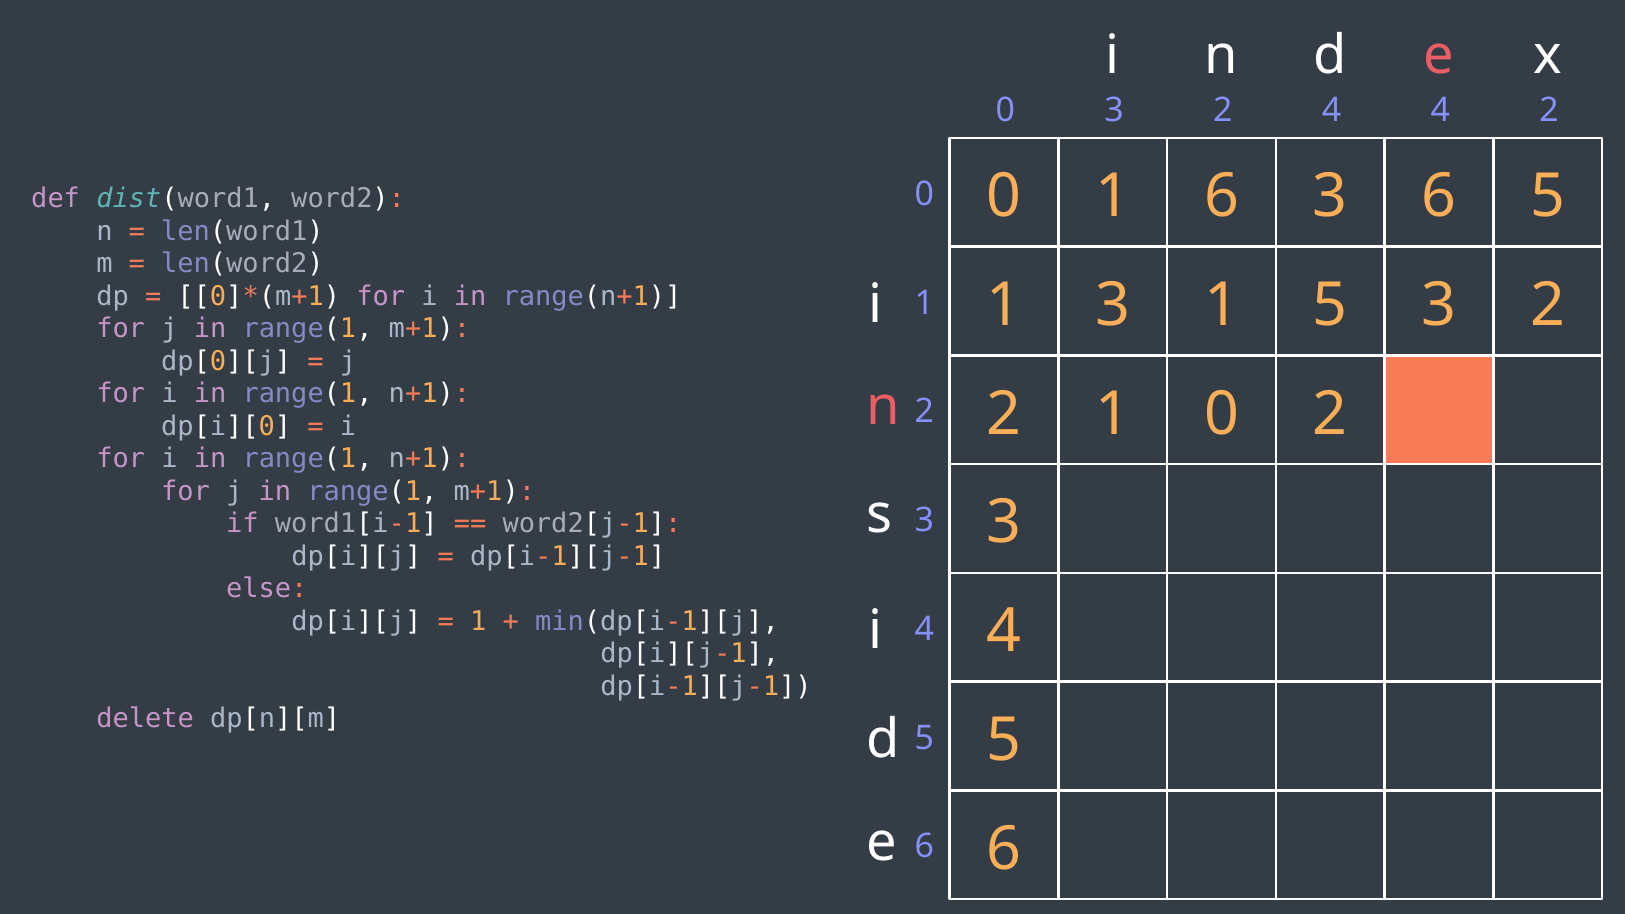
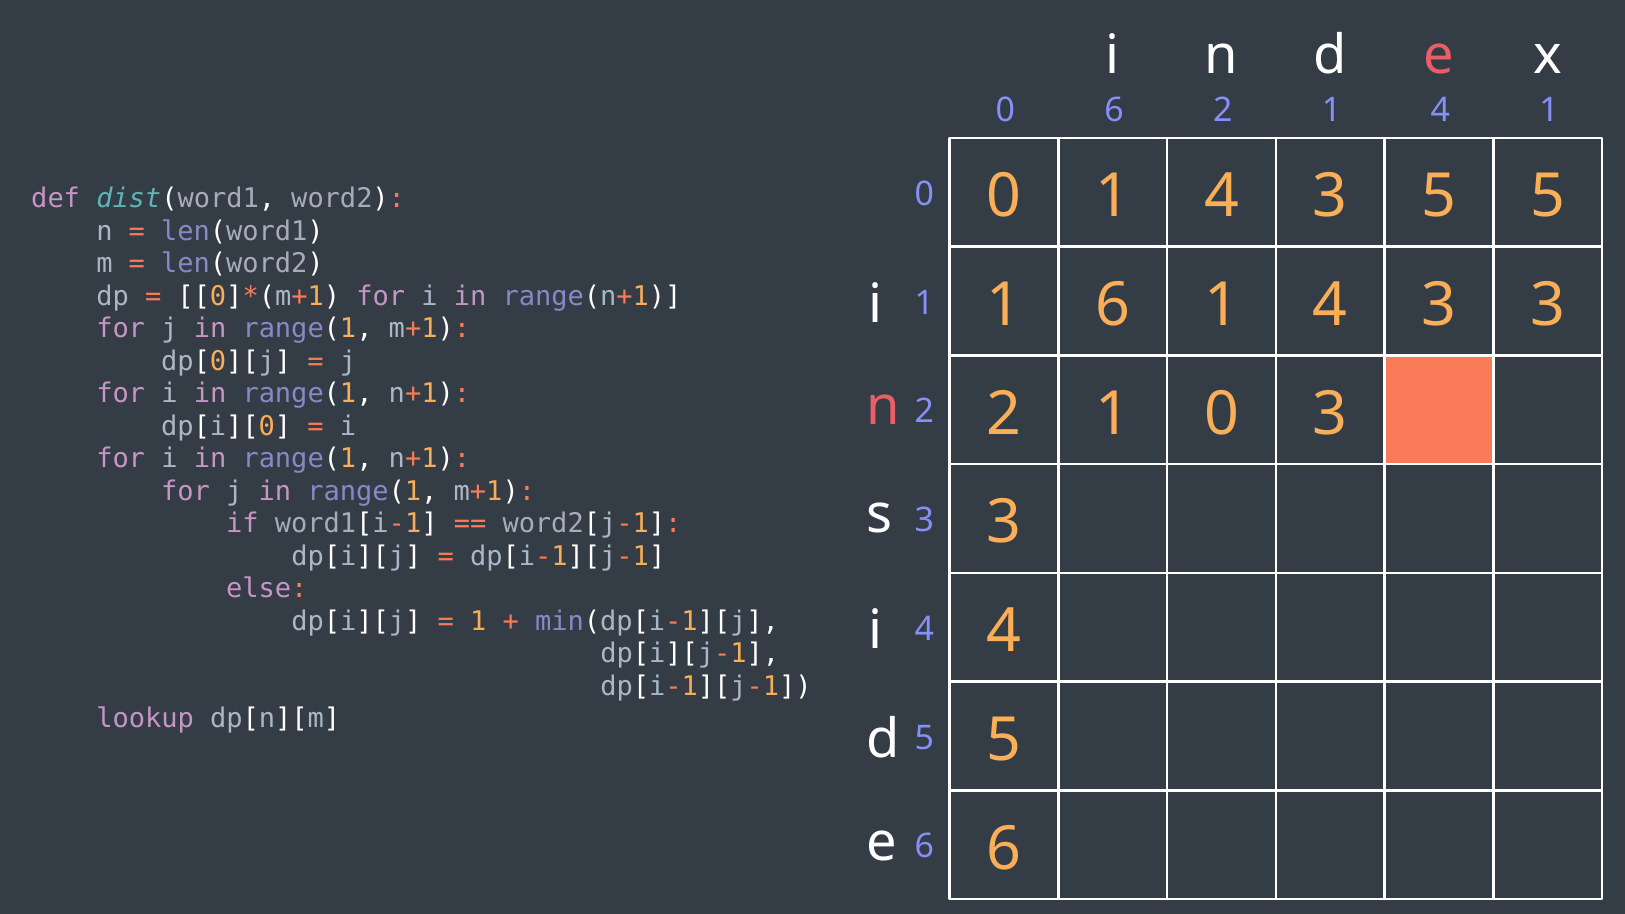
0 3: 3 -> 6 (1114, 110)
4: 4 -> 1 (1332, 110)
4 2: 2 -> 1 (1549, 110)
0 1 6: 6 -> 4 (1222, 196)
3 6: 6 -> 5 (1439, 196)
1 3: 3 -> 6 (1113, 305)
5: 5 -> 4 (1330, 305)
2: 2 -> 3 (1548, 305)
0 2: 2 -> 3 (1330, 414)
delete: delete -> lookup (145, 719)
